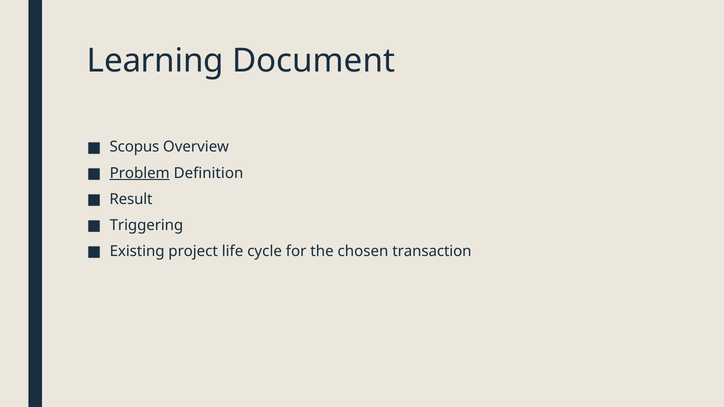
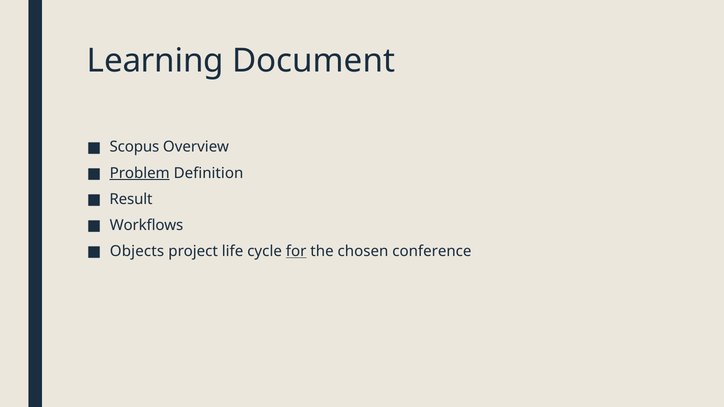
Triggering: Triggering -> Workflows (147, 225)
Existing: Existing -> Objects (137, 251)
for underline: none -> present (296, 251)
transaction: transaction -> conference (432, 251)
